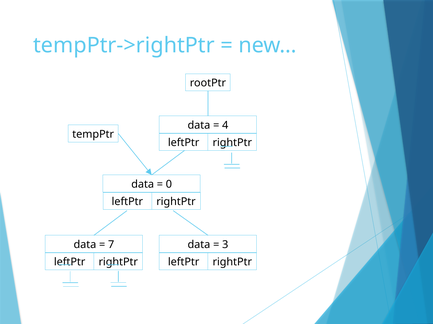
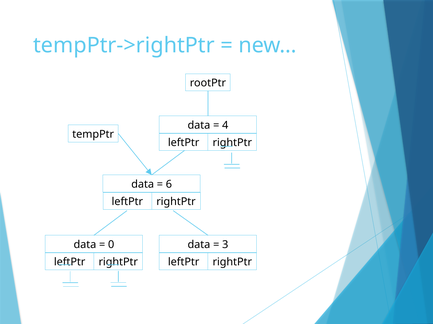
0: 0 -> 6 (169, 185)
7: 7 -> 0 (111, 245)
